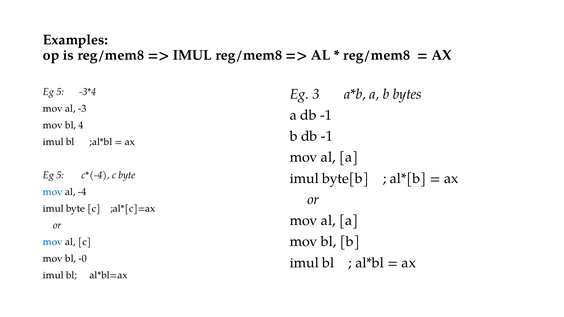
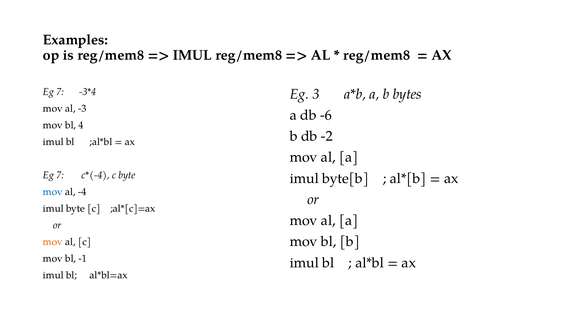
5: 5 -> 7 (60, 92)
a db -1: -1 -> -6 (326, 115)
b db -1: -1 -> -2 (327, 136)
5: 5 -> 7 (60, 175)
mov colour: blue -> orange (53, 242)
-0: -0 -> -1 (83, 259)
